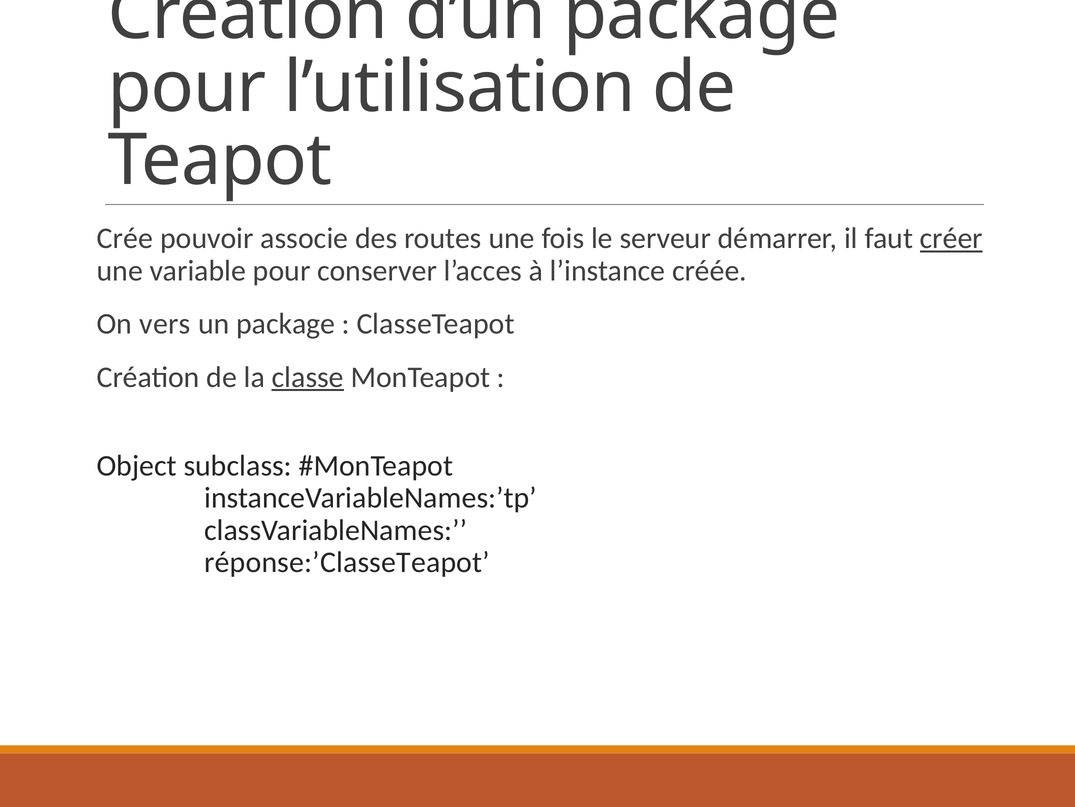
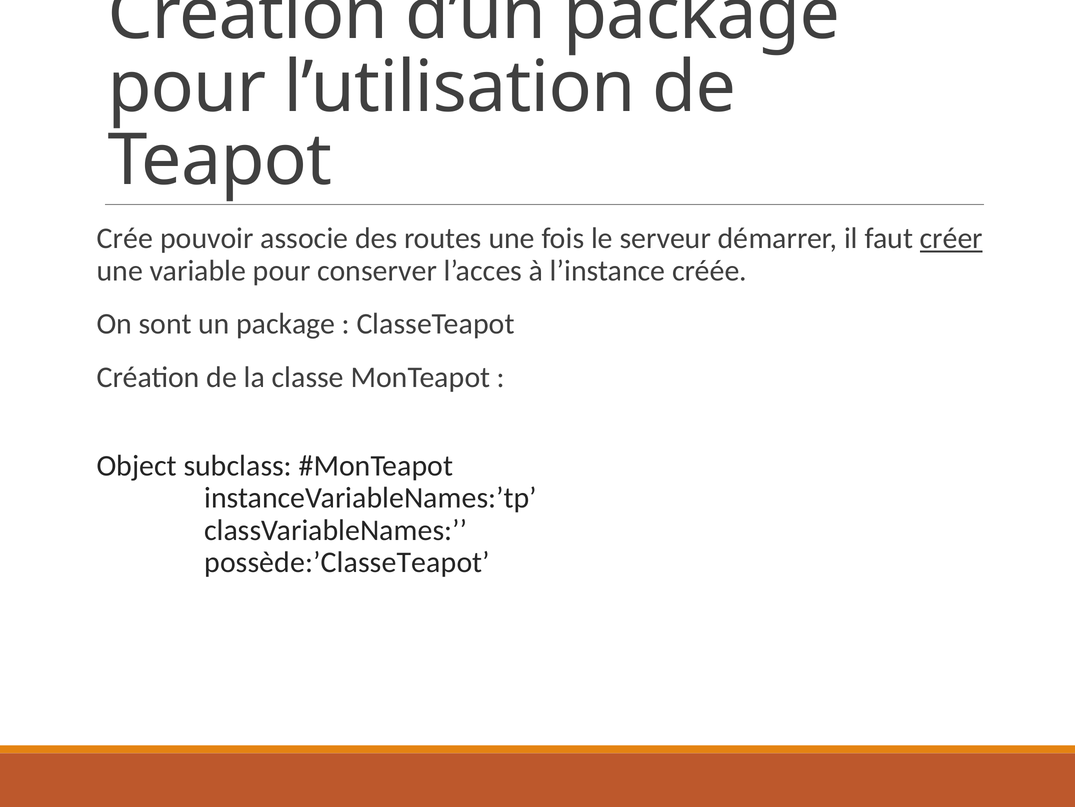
vers: vers -> sont (165, 324)
classe underline: present -> none (308, 377)
réponse:’ClasseTeapot: réponse:’ClasseTeapot -> possède:’ClasseTeapot (347, 562)
